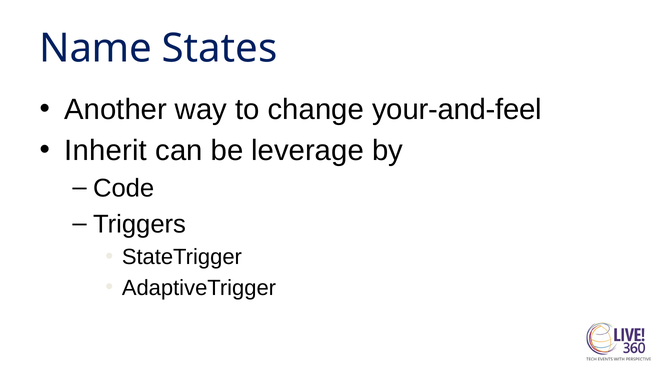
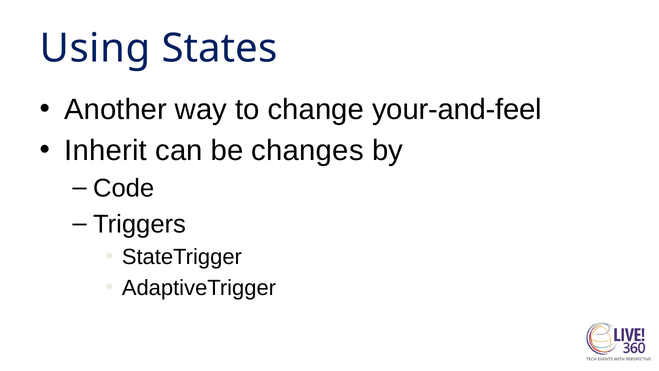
Name: Name -> Using (95, 49)
leverage: leverage -> changes (308, 150)
